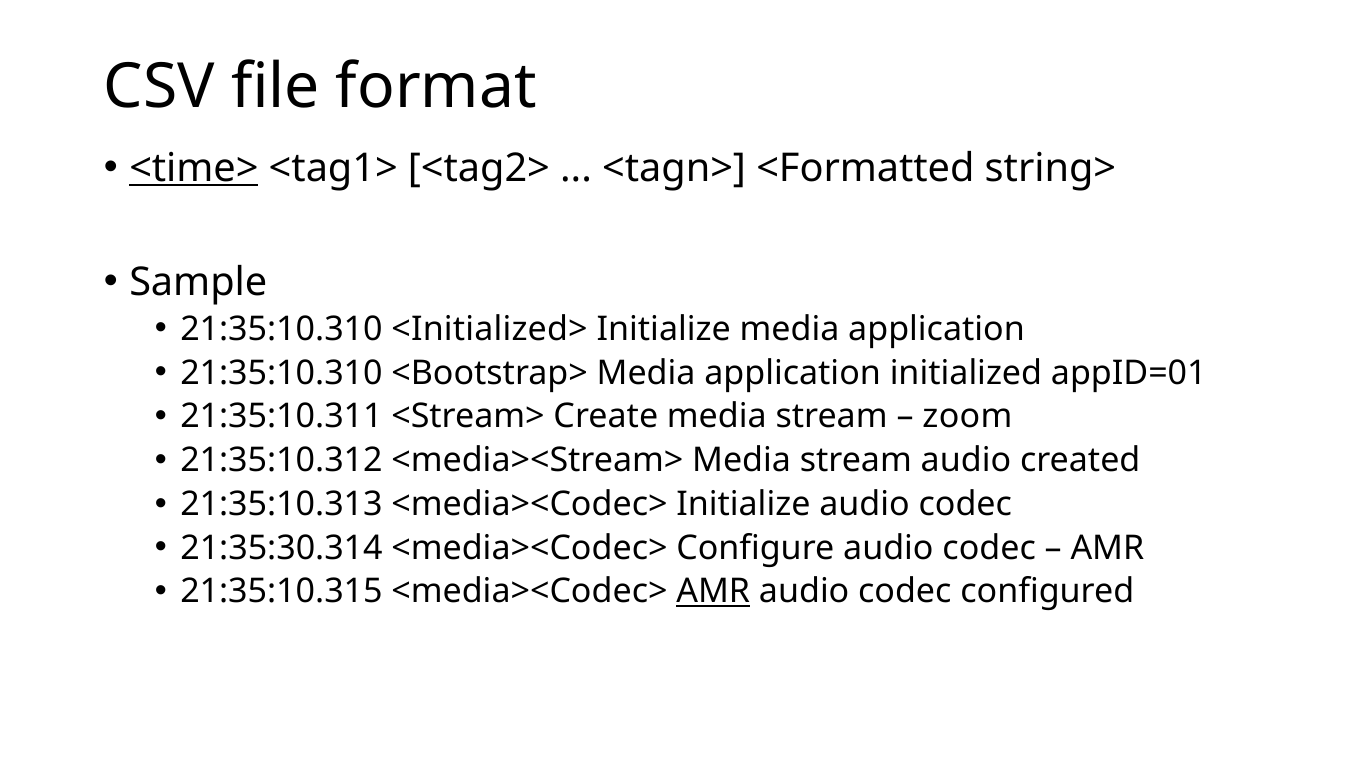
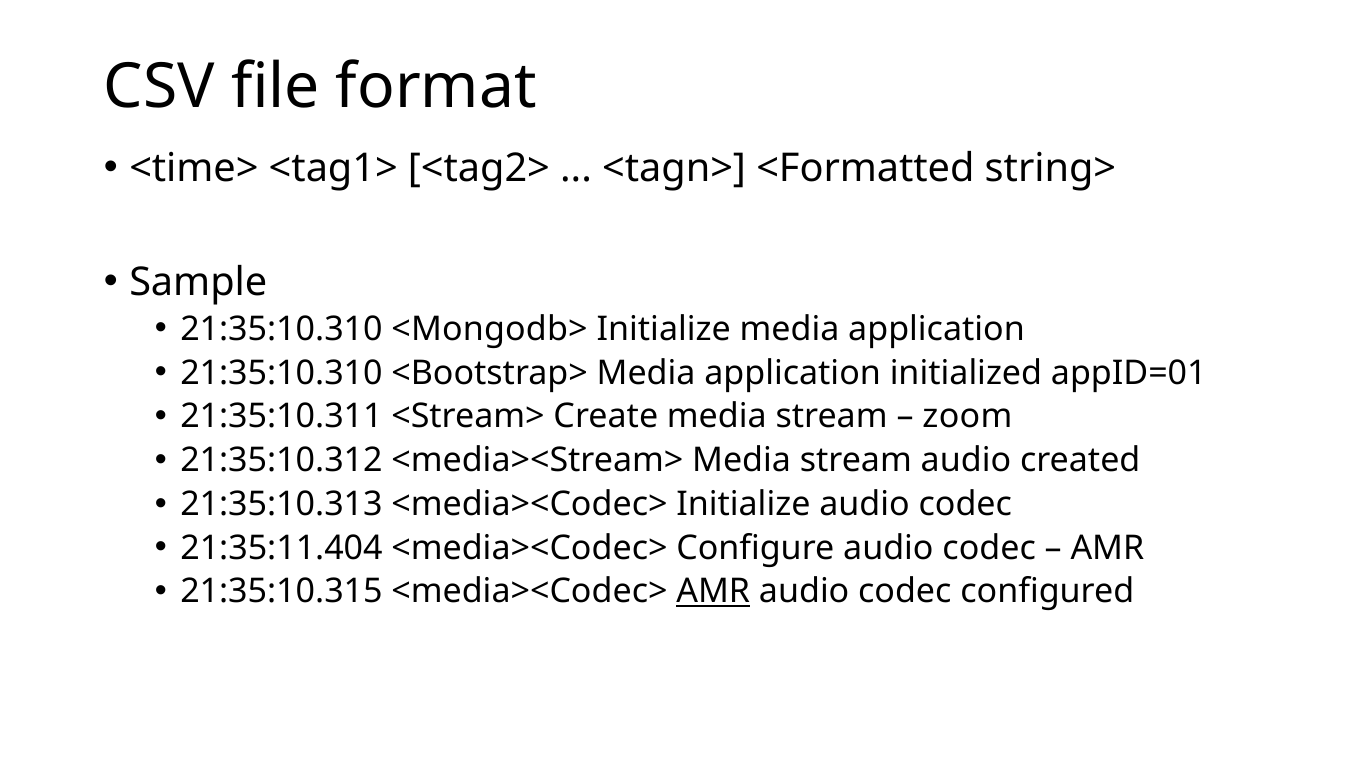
<time> underline: present -> none (194, 168)
<Initialized>: <Initialized> -> <Mongodb> (490, 329)
21:35:30.314: 21:35:30.314 -> 21:35:11.404 (281, 548)
